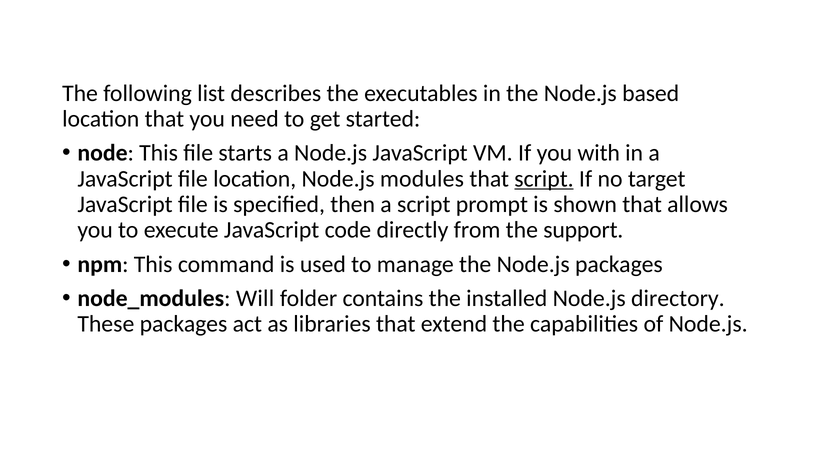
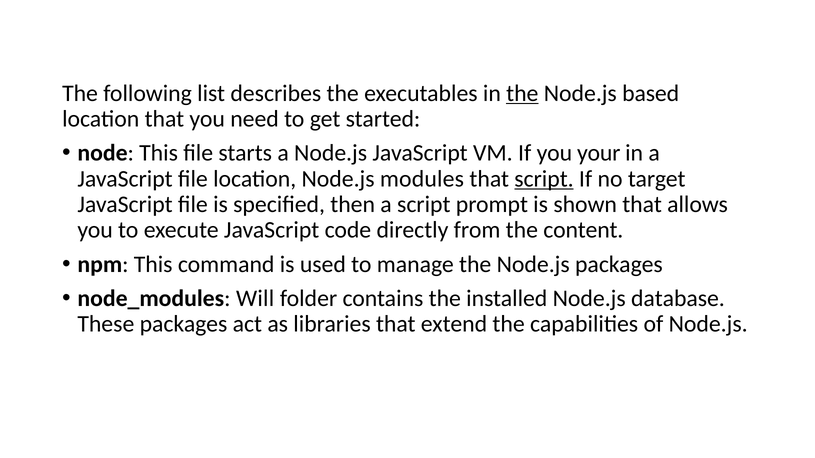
the underline: none -> present (522, 93)
with: with -> your (599, 153)
support: support -> content (583, 230)
directory: directory -> database (678, 299)
